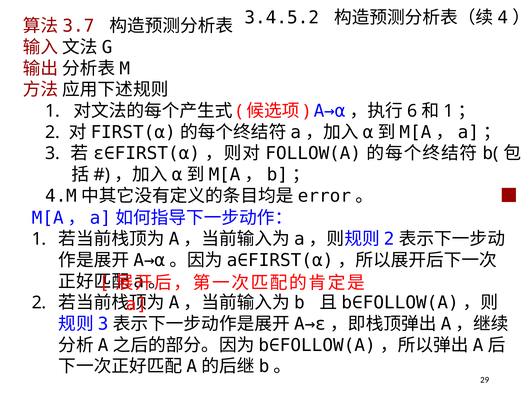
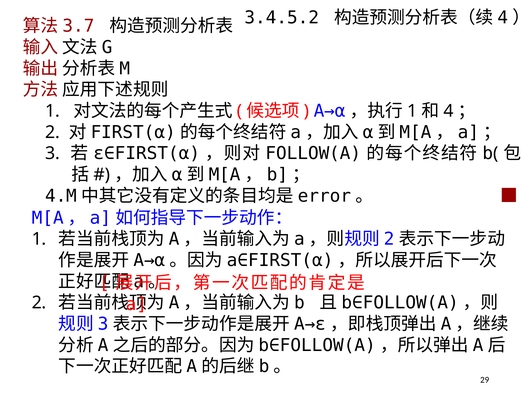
6: 6 -> 1 (412, 111)
1: 1 -> 4 (449, 111)
